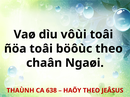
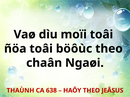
vôùi: vôùi -> moïi (74, 35)
